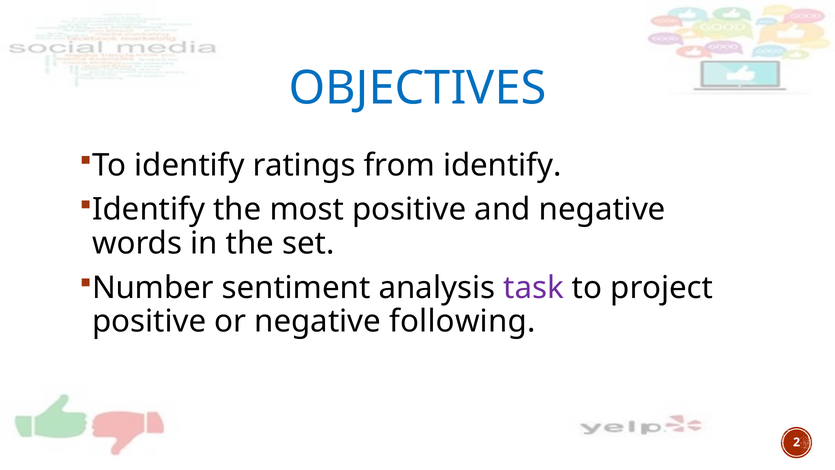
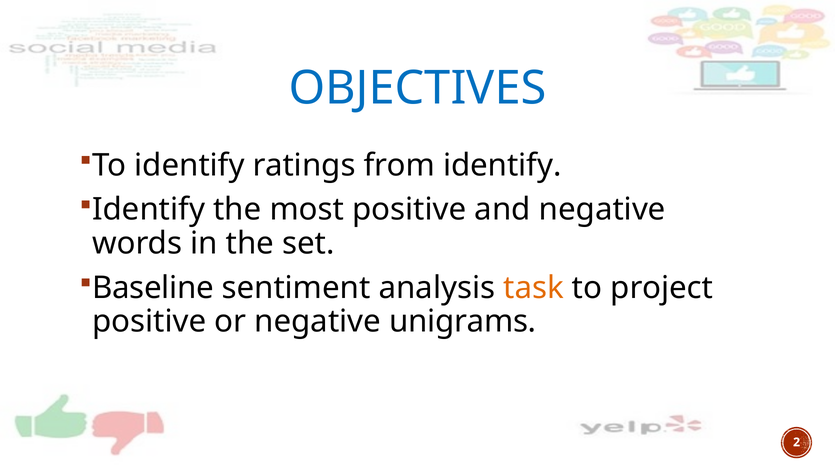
Number: Number -> Baseline (153, 287)
task colour: purple -> orange (534, 287)
following: following -> unigrams (463, 321)
